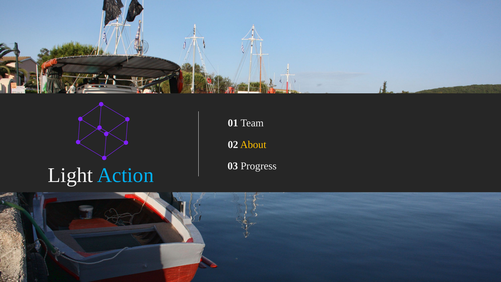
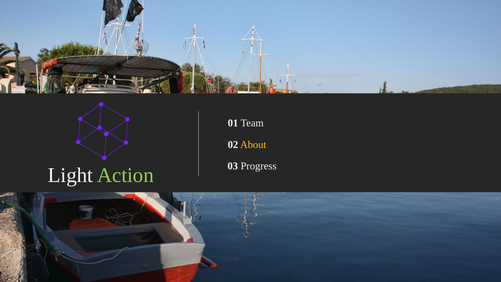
Action colour: light blue -> light green (125, 175)
